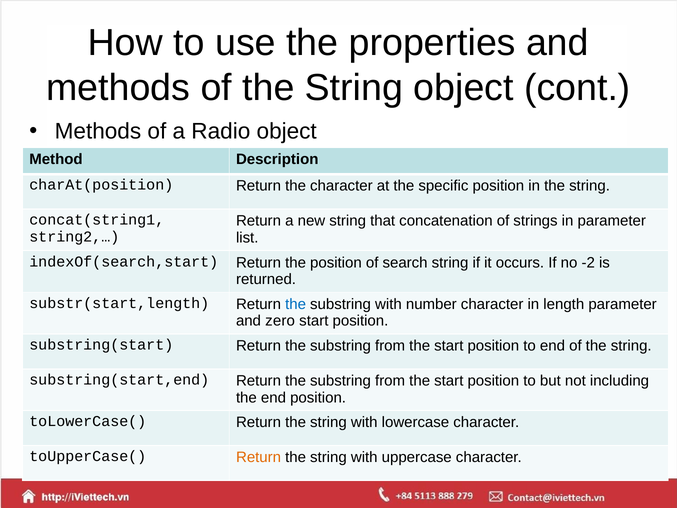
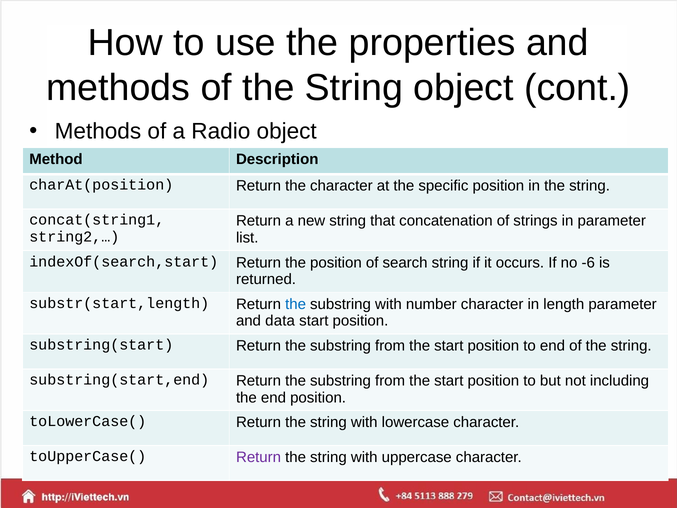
-2: -2 -> -6 (588, 262)
zero: zero -> data (280, 321)
Return colour: orange -> purple (259, 457)
